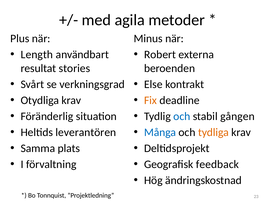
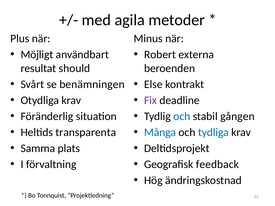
Length: Length -> Möjligt (37, 55)
stories: stories -> should (74, 68)
verkningsgrad: verkningsgrad -> benämningen (92, 84)
Fix colour: orange -> purple (150, 100)
tydliga colour: orange -> blue (213, 133)
leverantören: leverantören -> transparenta (86, 133)
